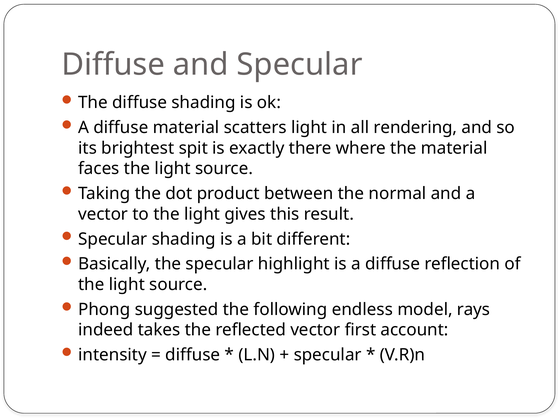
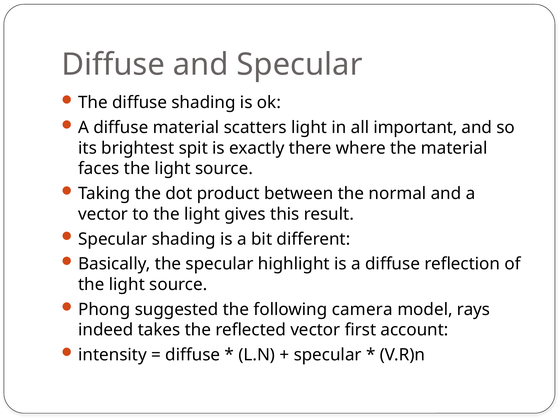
rendering: rendering -> important (415, 128)
endless: endless -> camera (362, 310)
